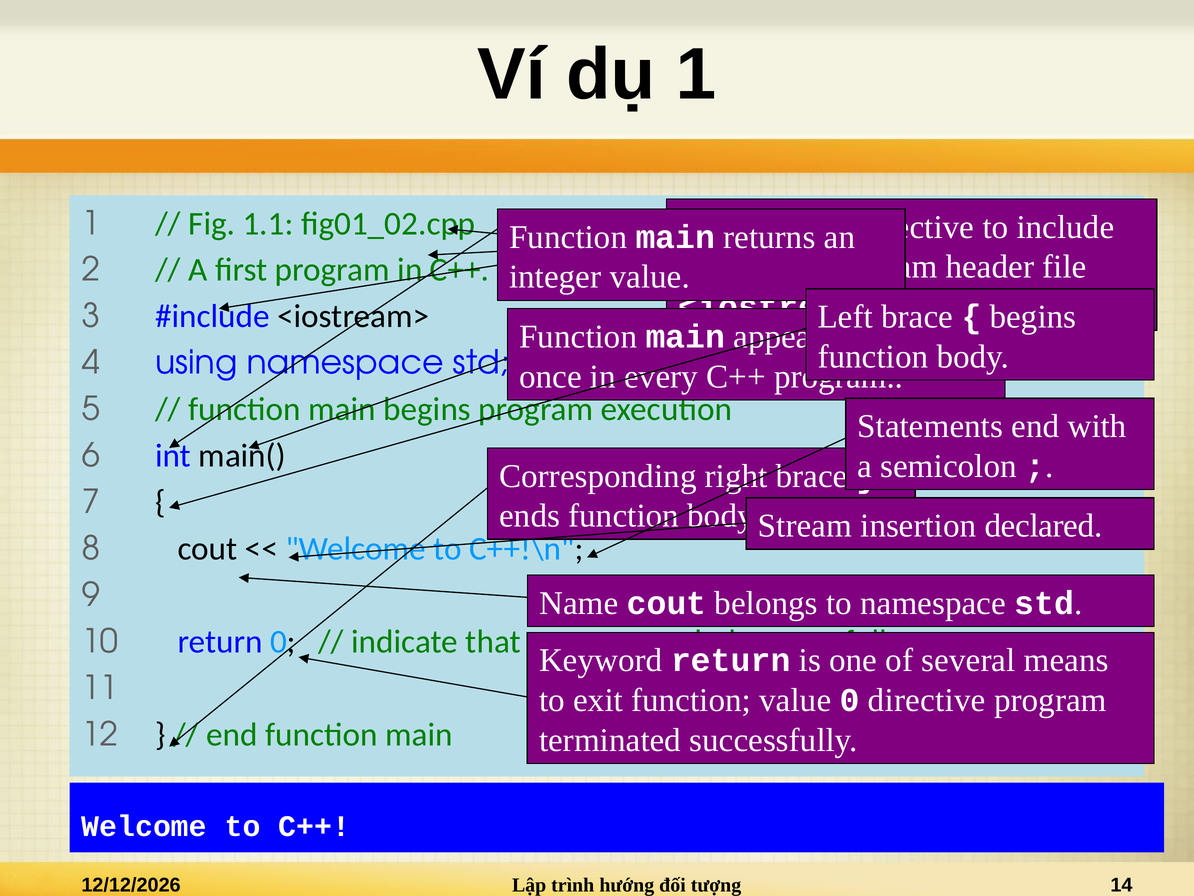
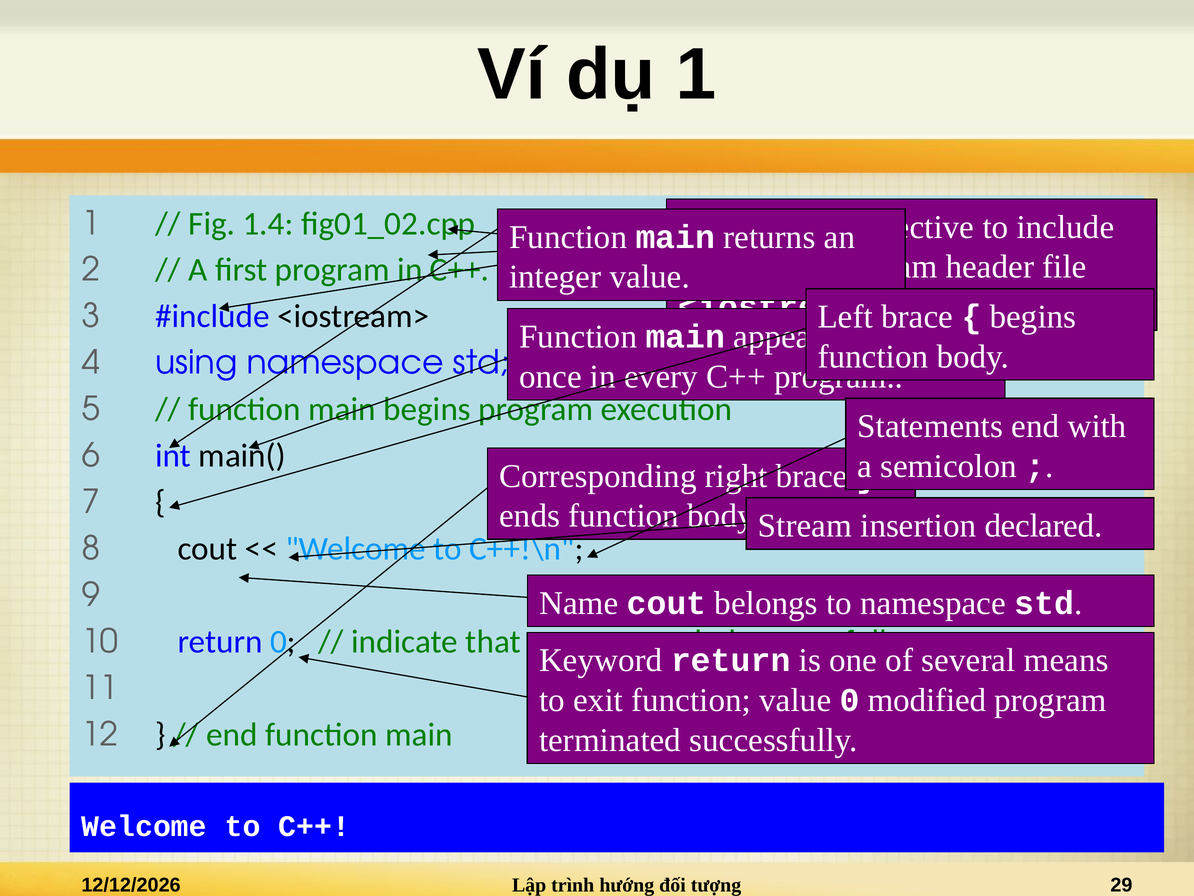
1.1: 1.1 -> 1.4 (268, 223)
0 directive: directive -> modified (927, 700)
14: 14 -> 29 (1121, 885)
